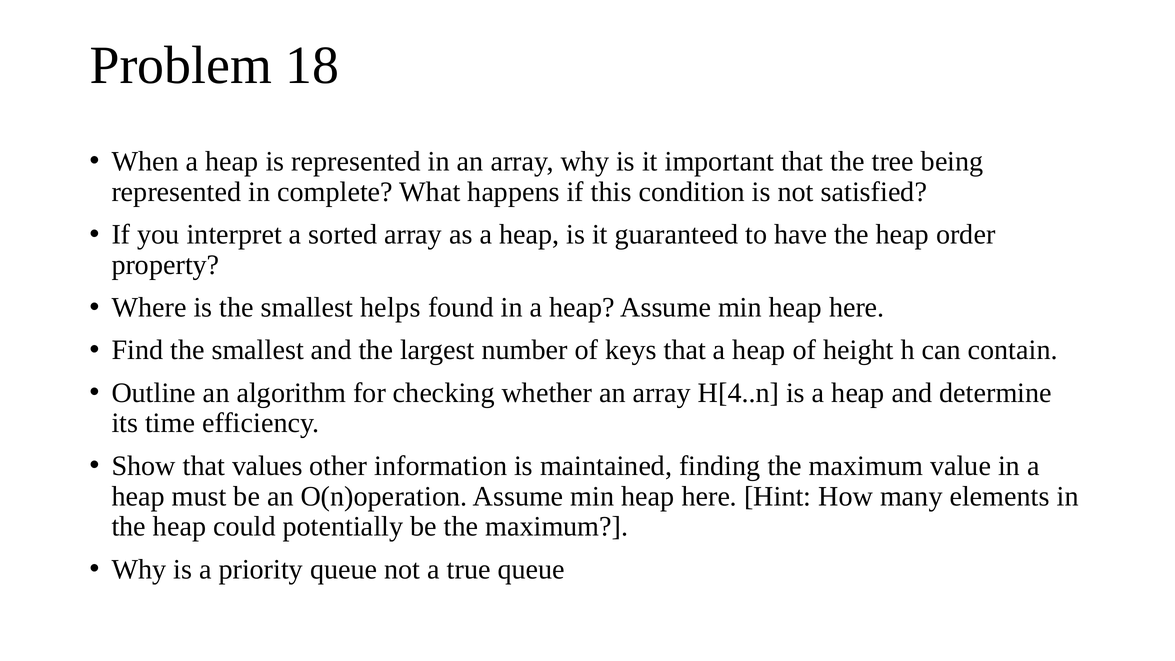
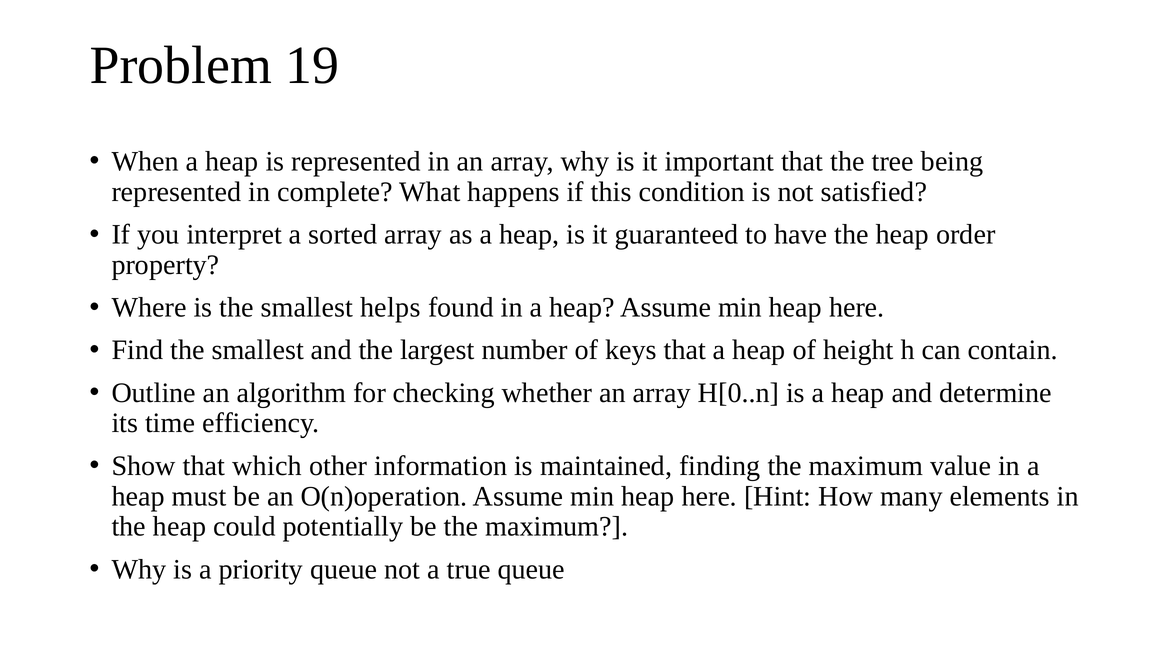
18: 18 -> 19 (312, 65)
H[4..n: H[4..n -> H[0..n (738, 393)
values: values -> which (267, 466)
